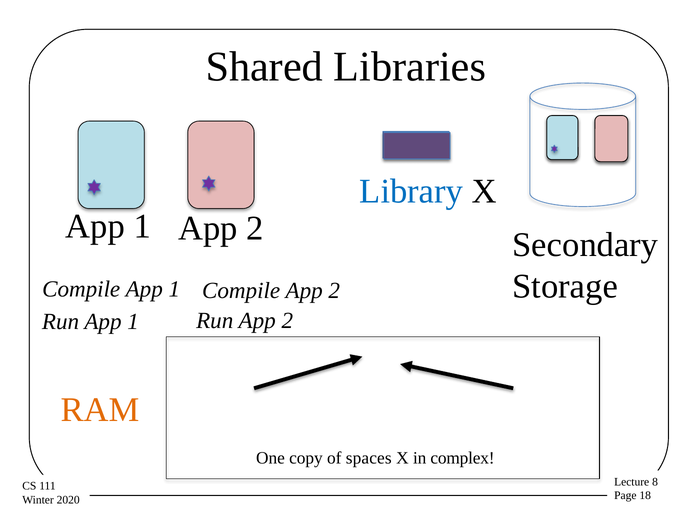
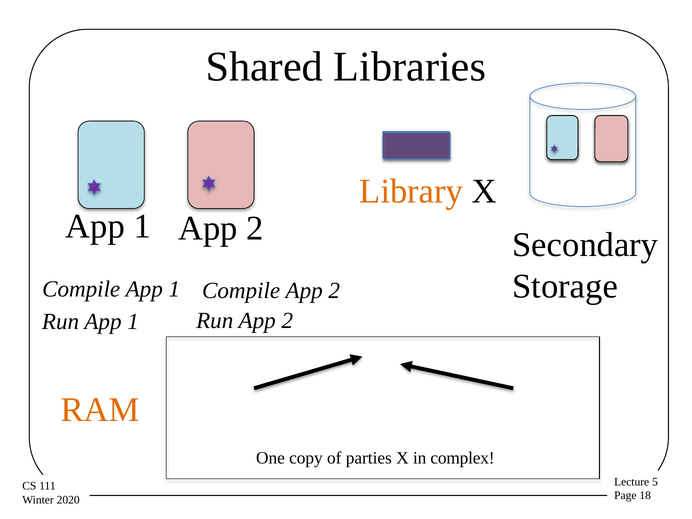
Library colour: blue -> orange (411, 191)
spaces: spaces -> parties (369, 458)
8: 8 -> 5 (655, 482)
